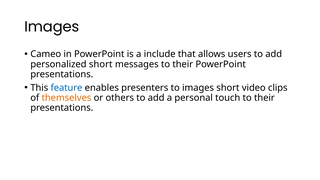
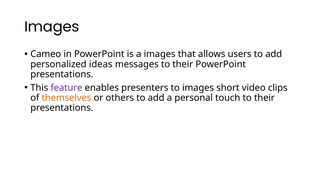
a include: include -> images (160, 54)
personalized short: short -> ideas (101, 64)
feature colour: blue -> purple (66, 88)
